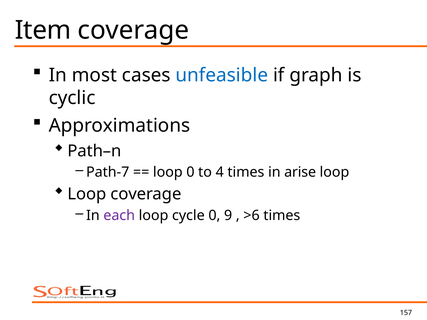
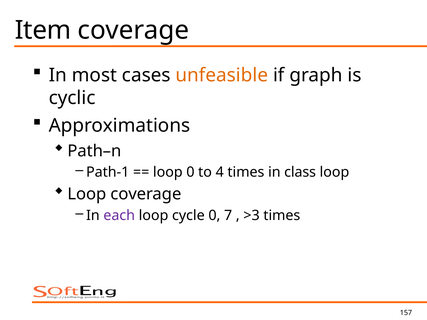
unfeasible colour: blue -> orange (222, 75)
Path-7: Path-7 -> Path-1 (108, 172)
arise: arise -> class (300, 172)
9: 9 -> 7 (228, 215)
>6: >6 -> >3 (252, 215)
